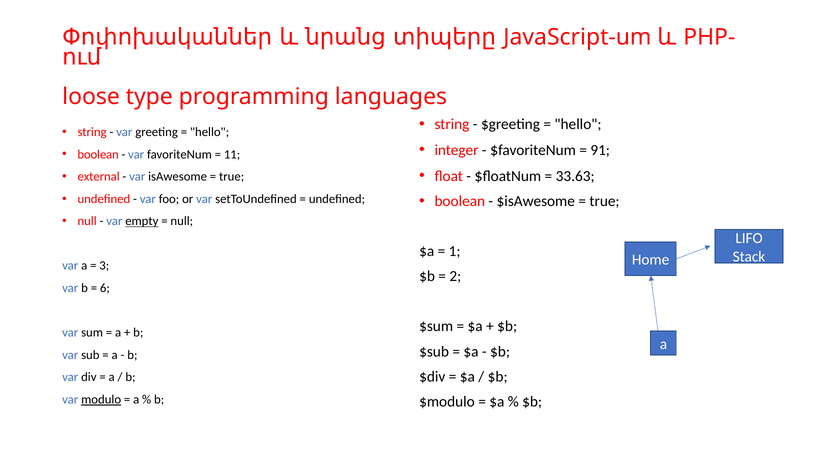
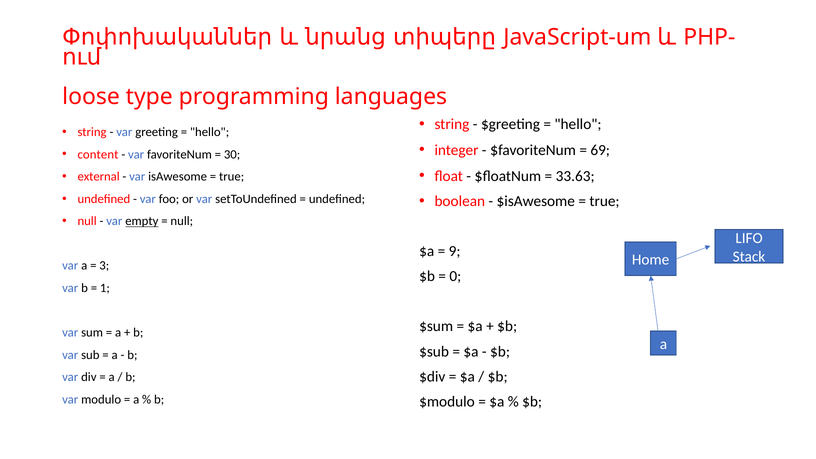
91: 91 -> 69 (600, 150)
boolean: boolean -> content (98, 154)
11: 11 -> 30 (232, 154)
1: 1 -> 9 (455, 251)
2: 2 -> 0 (455, 276)
6: 6 -> 1 (105, 288)
modulo underline: present -> none (101, 399)
